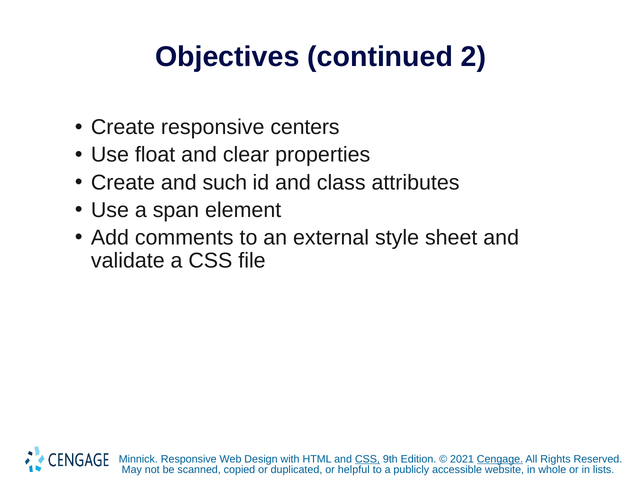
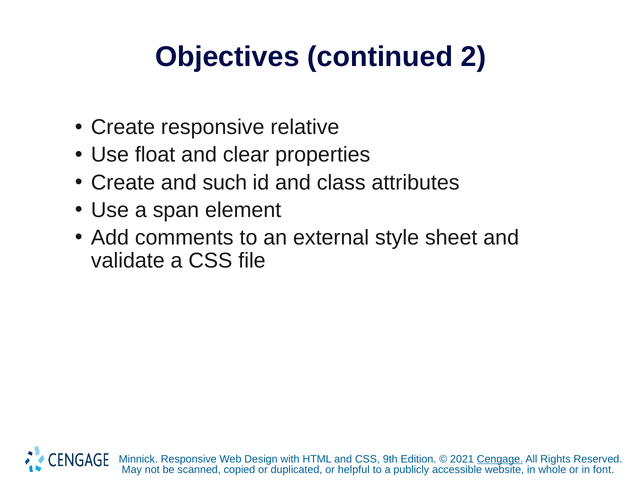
centers: centers -> relative (305, 127)
CSS underline: present -> none (367, 459)
lists: lists -> font (604, 469)
